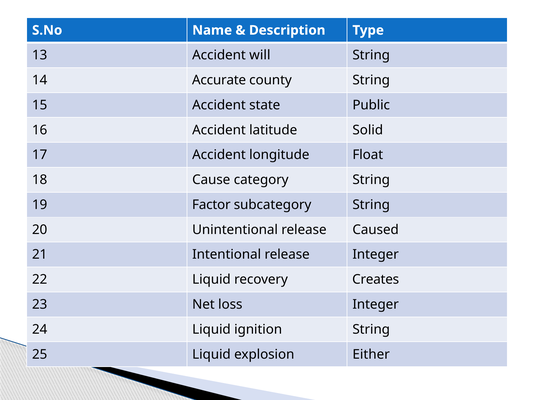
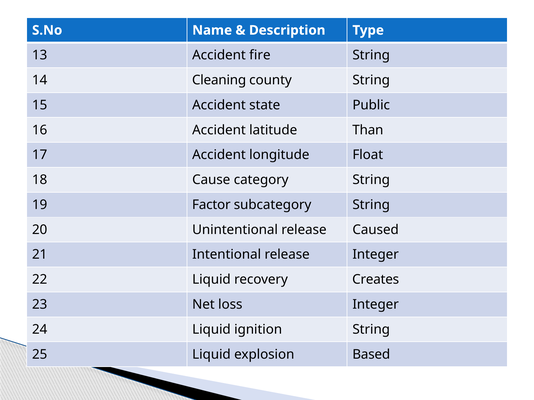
will: will -> fire (260, 55)
Accurate: Accurate -> Cleaning (219, 80)
Solid: Solid -> Than (368, 130)
Either: Either -> Based (371, 355)
